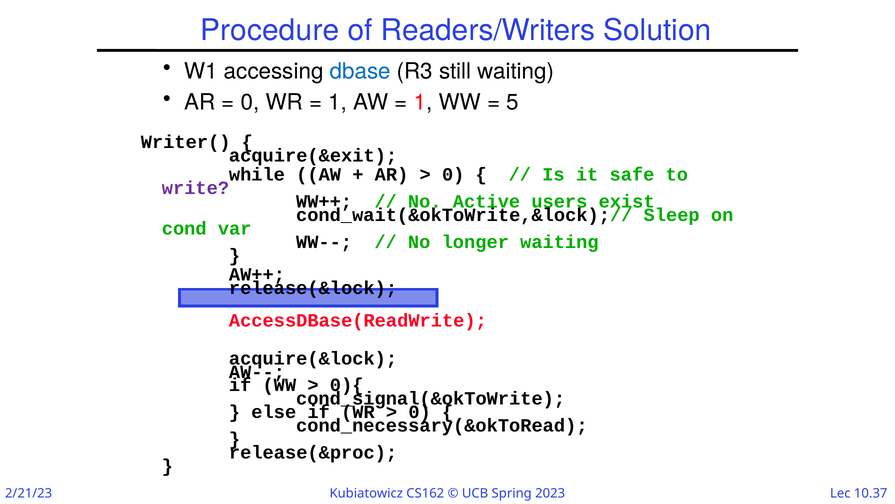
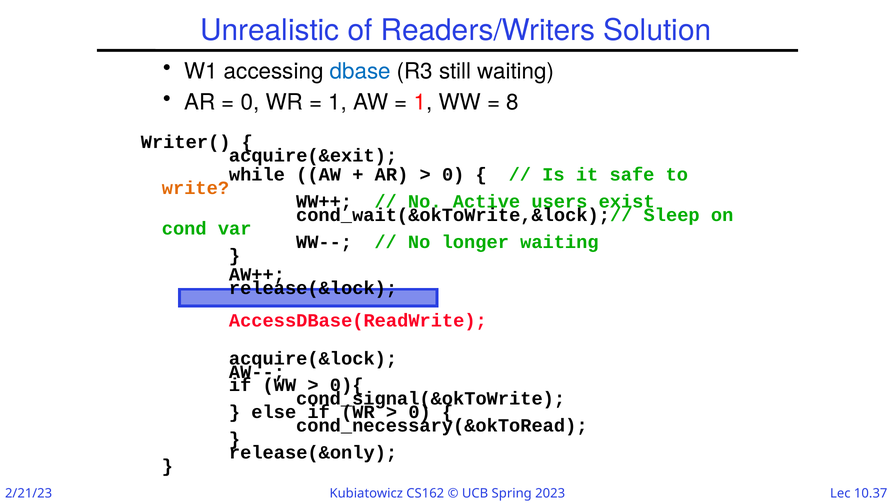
Procedure: Procedure -> Unrealistic (270, 31)
5: 5 -> 8 (513, 102)
write colour: purple -> orange (195, 188)
release(&proc: release(&proc -> release(&only (313, 452)
